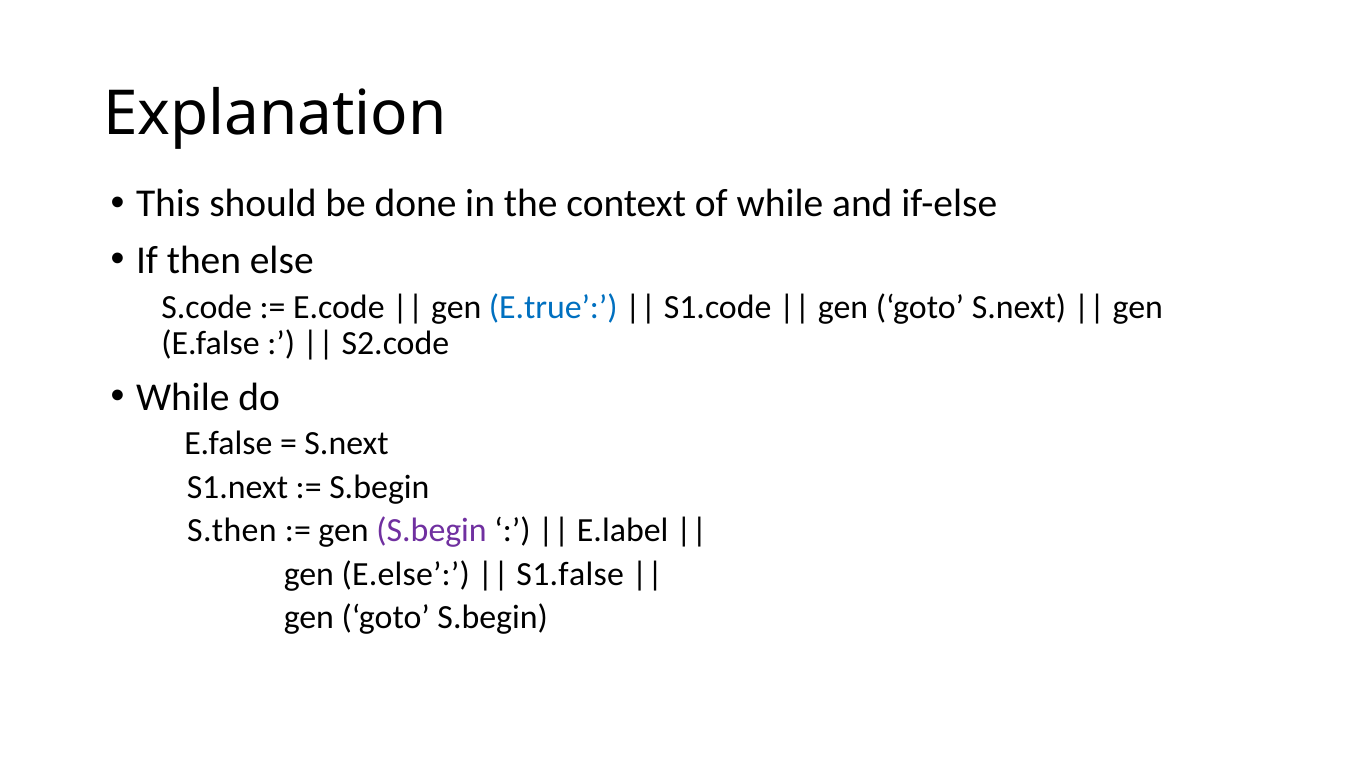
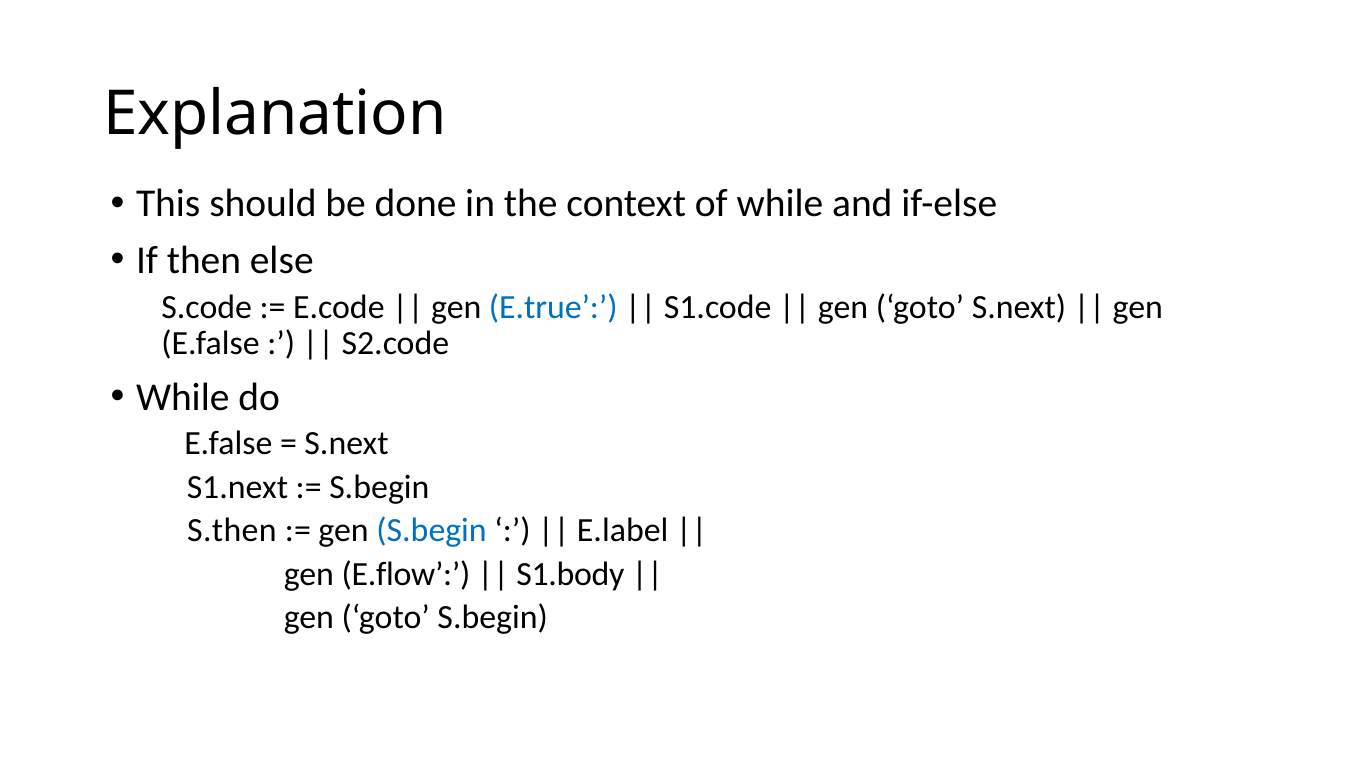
S.begin colour: purple -> blue (432, 531)
E.else: E.else -> E.flow (406, 575)
S1.false: S1.false -> S1.body (570, 575)
